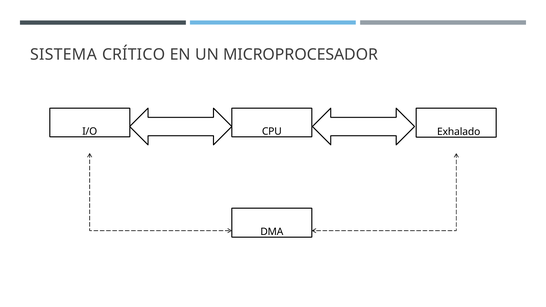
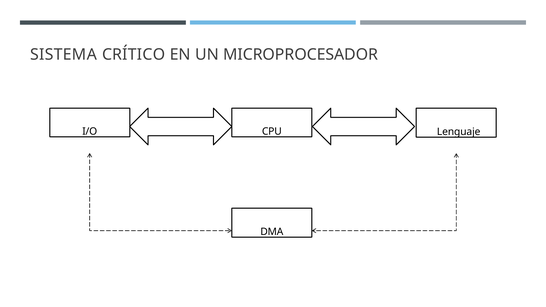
Exhalado: Exhalado -> Lenguaje (459, 132)
